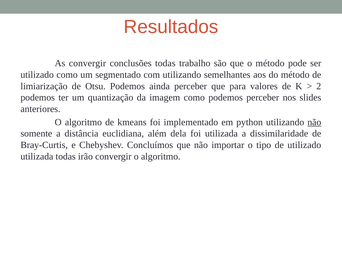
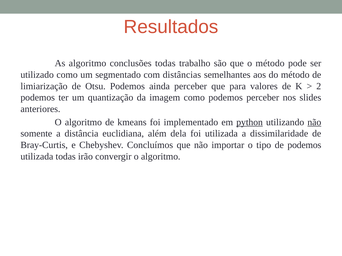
As convergir: convergir -> algoritmo (88, 63)
com utilizando: utilizando -> distâncias (182, 75)
python underline: none -> present (250, 122)
de utilizado: utilizado -> podemos (304, 145)
